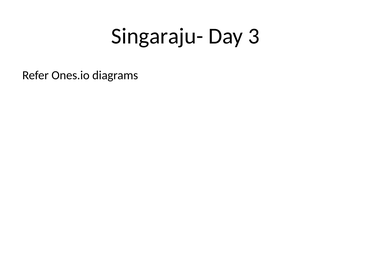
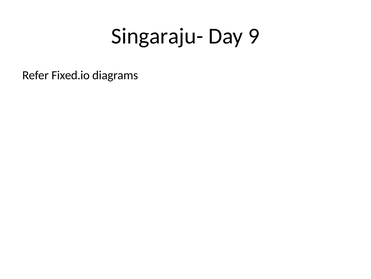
3: 3 -> 9 (254, 36)
Ones.io: Ones.io -> Fixed.io (71, 75)
